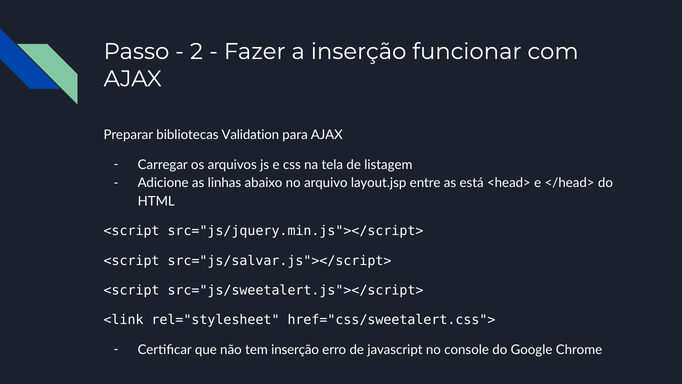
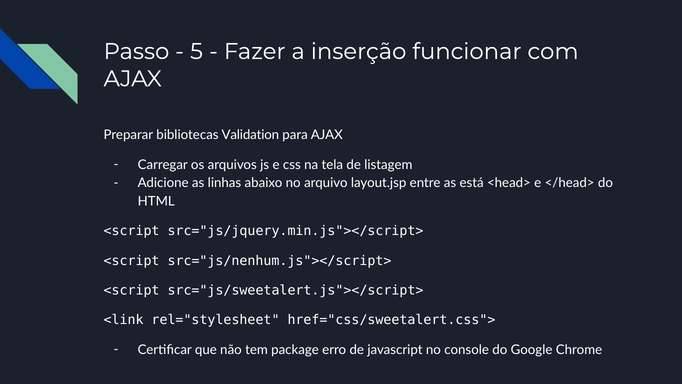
2: 2 -> 5 (197, 51)
src="js/salvar.js"></script>: src="js/salvar.js"></script> -> src="js/nenhum.js"></script> (279, 260)
tem inserção: inserção -> package (295, 349)
